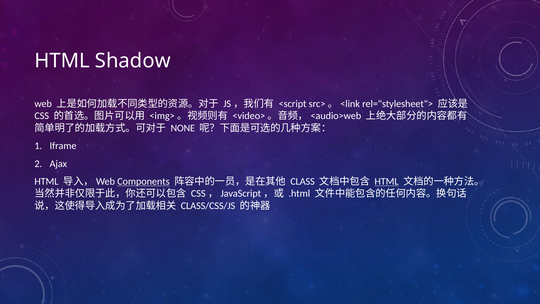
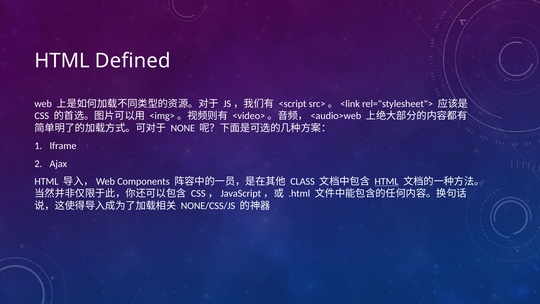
Shadow: Shadow -> Defined (133, 61)
Components underline: present -> none (143, 181)
CLASS/CSS/JS: CLASS/CSS/JS -> NONE/CSS/JS (208, 206)
